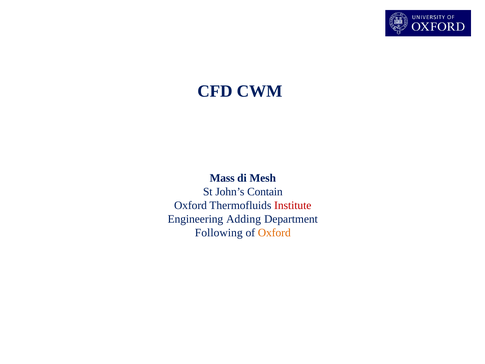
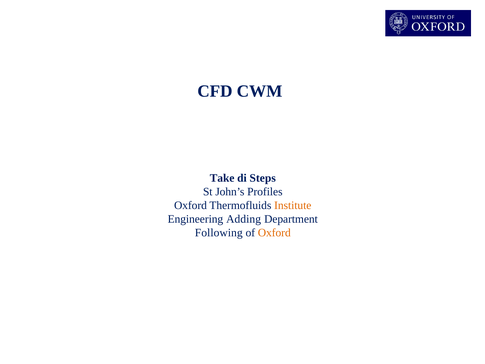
Mass: Mass -> Take (222, 178)
Mesh: Mesh -> Steps (263, 178)
Contain: Contain -> Profiles (265, 192)
Institute colour: red -> orange (293, 205)
